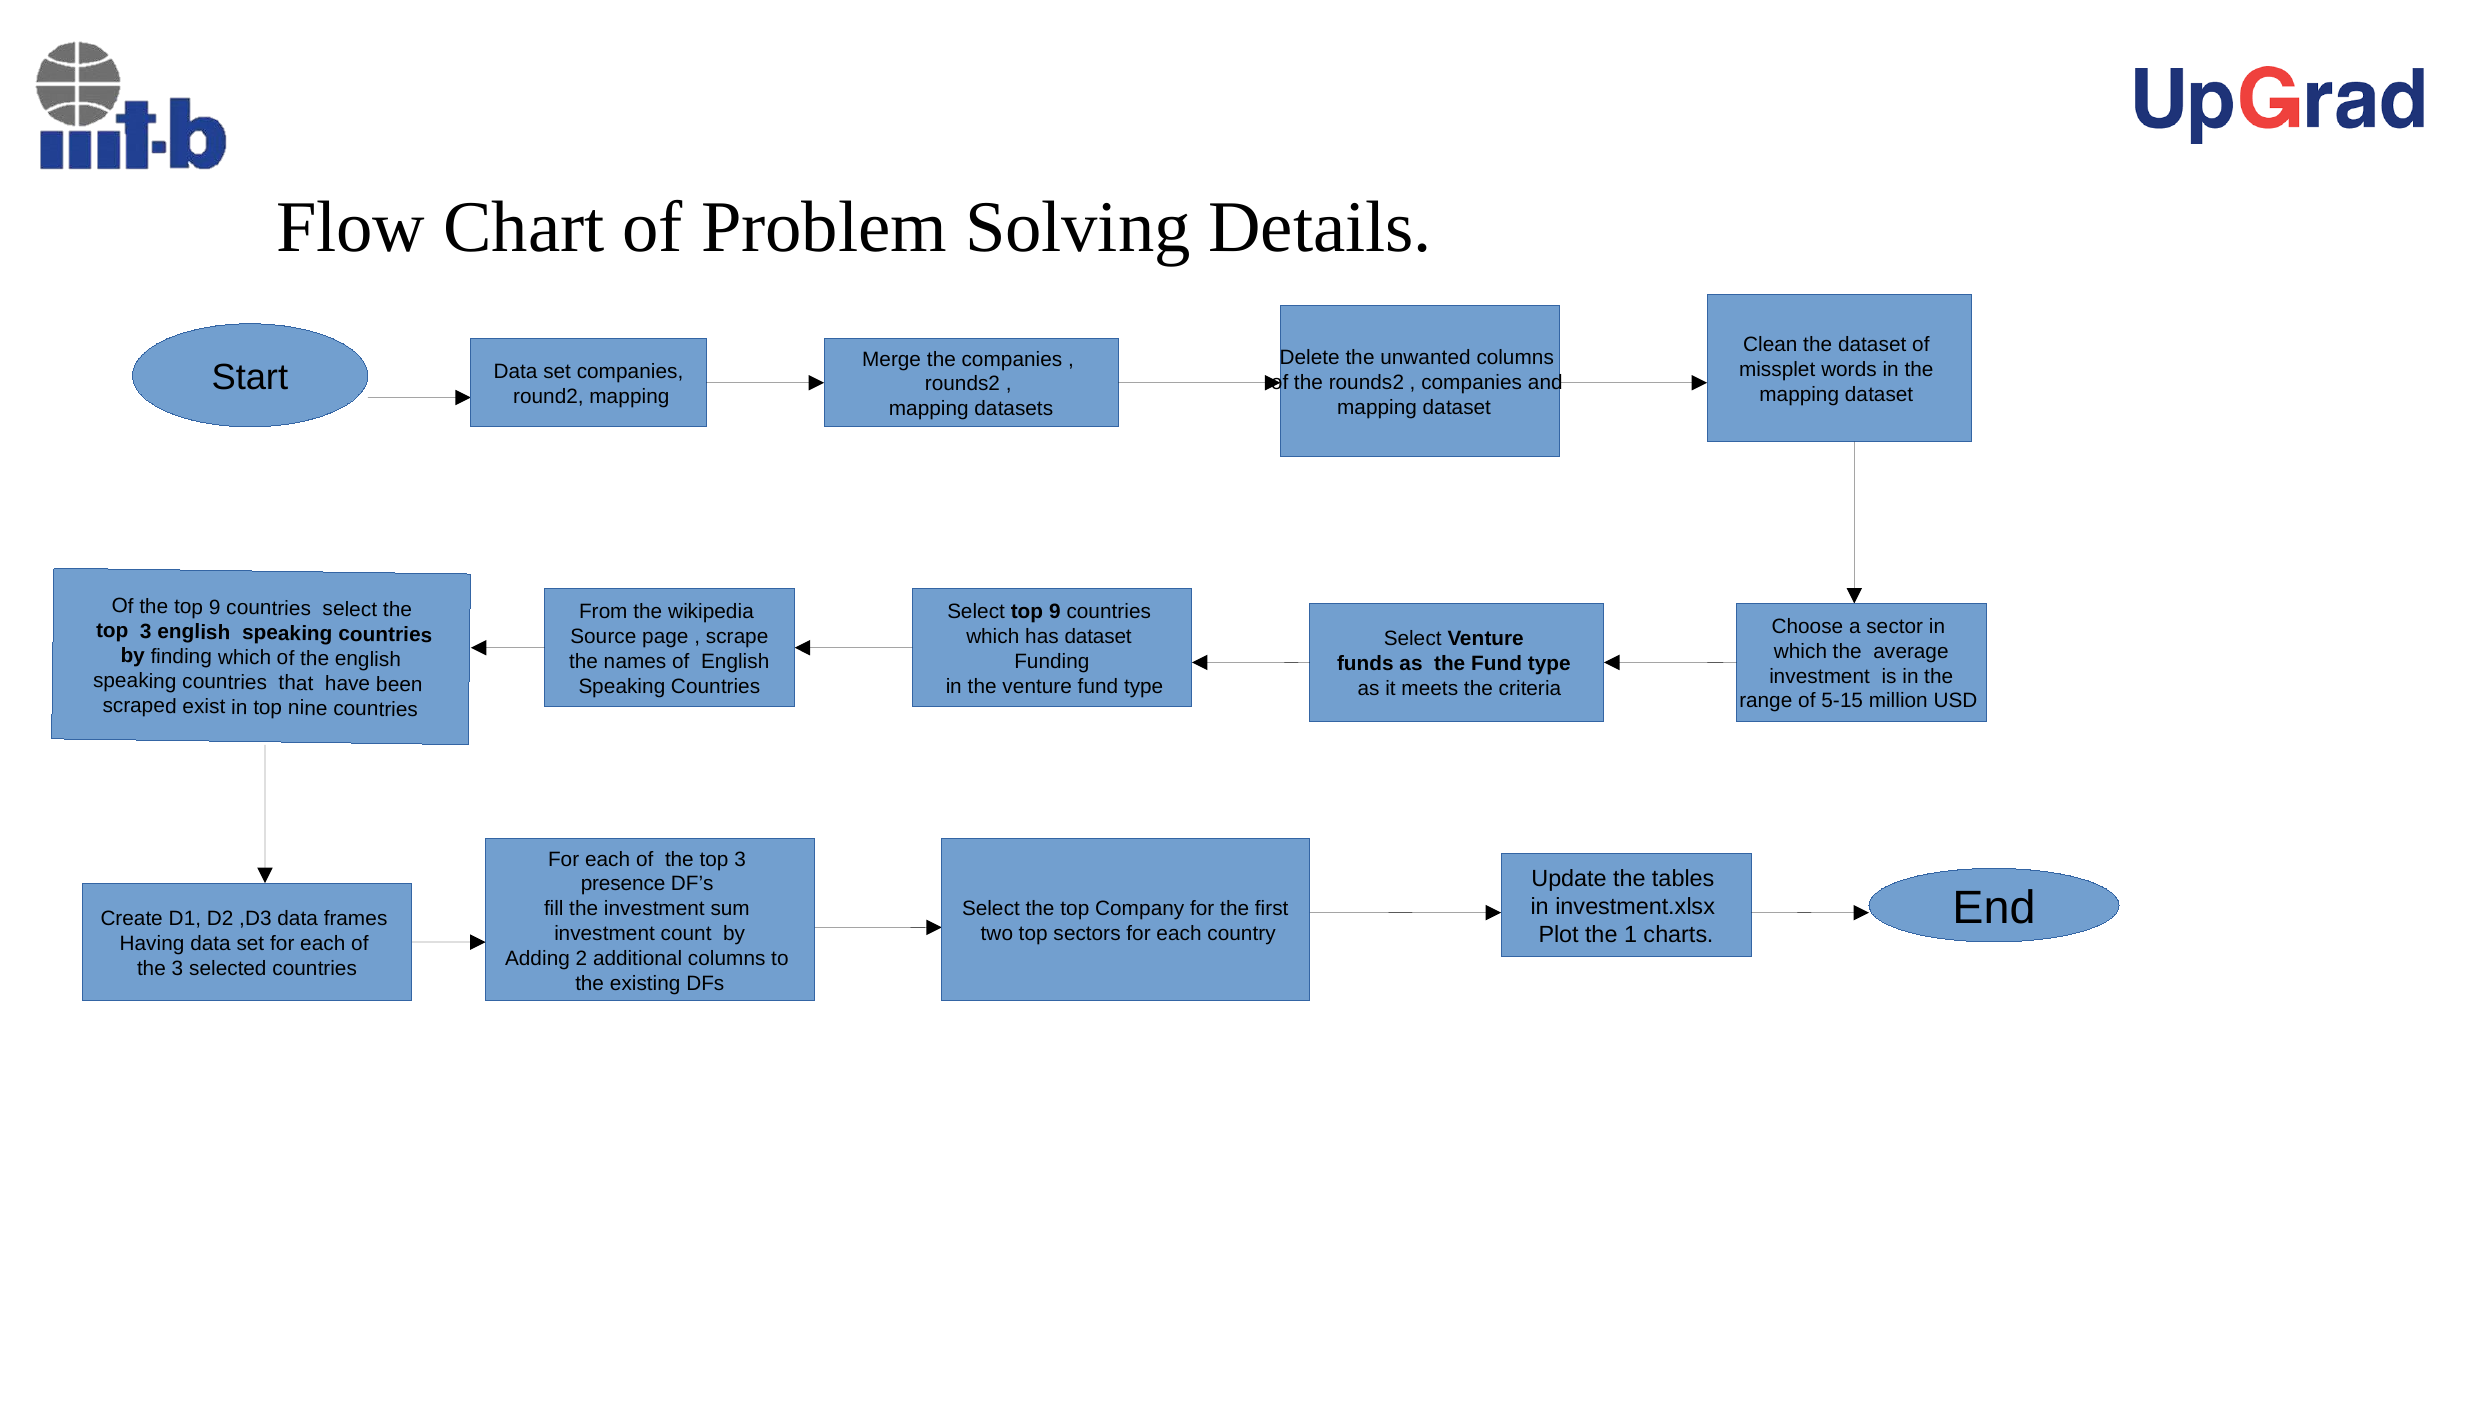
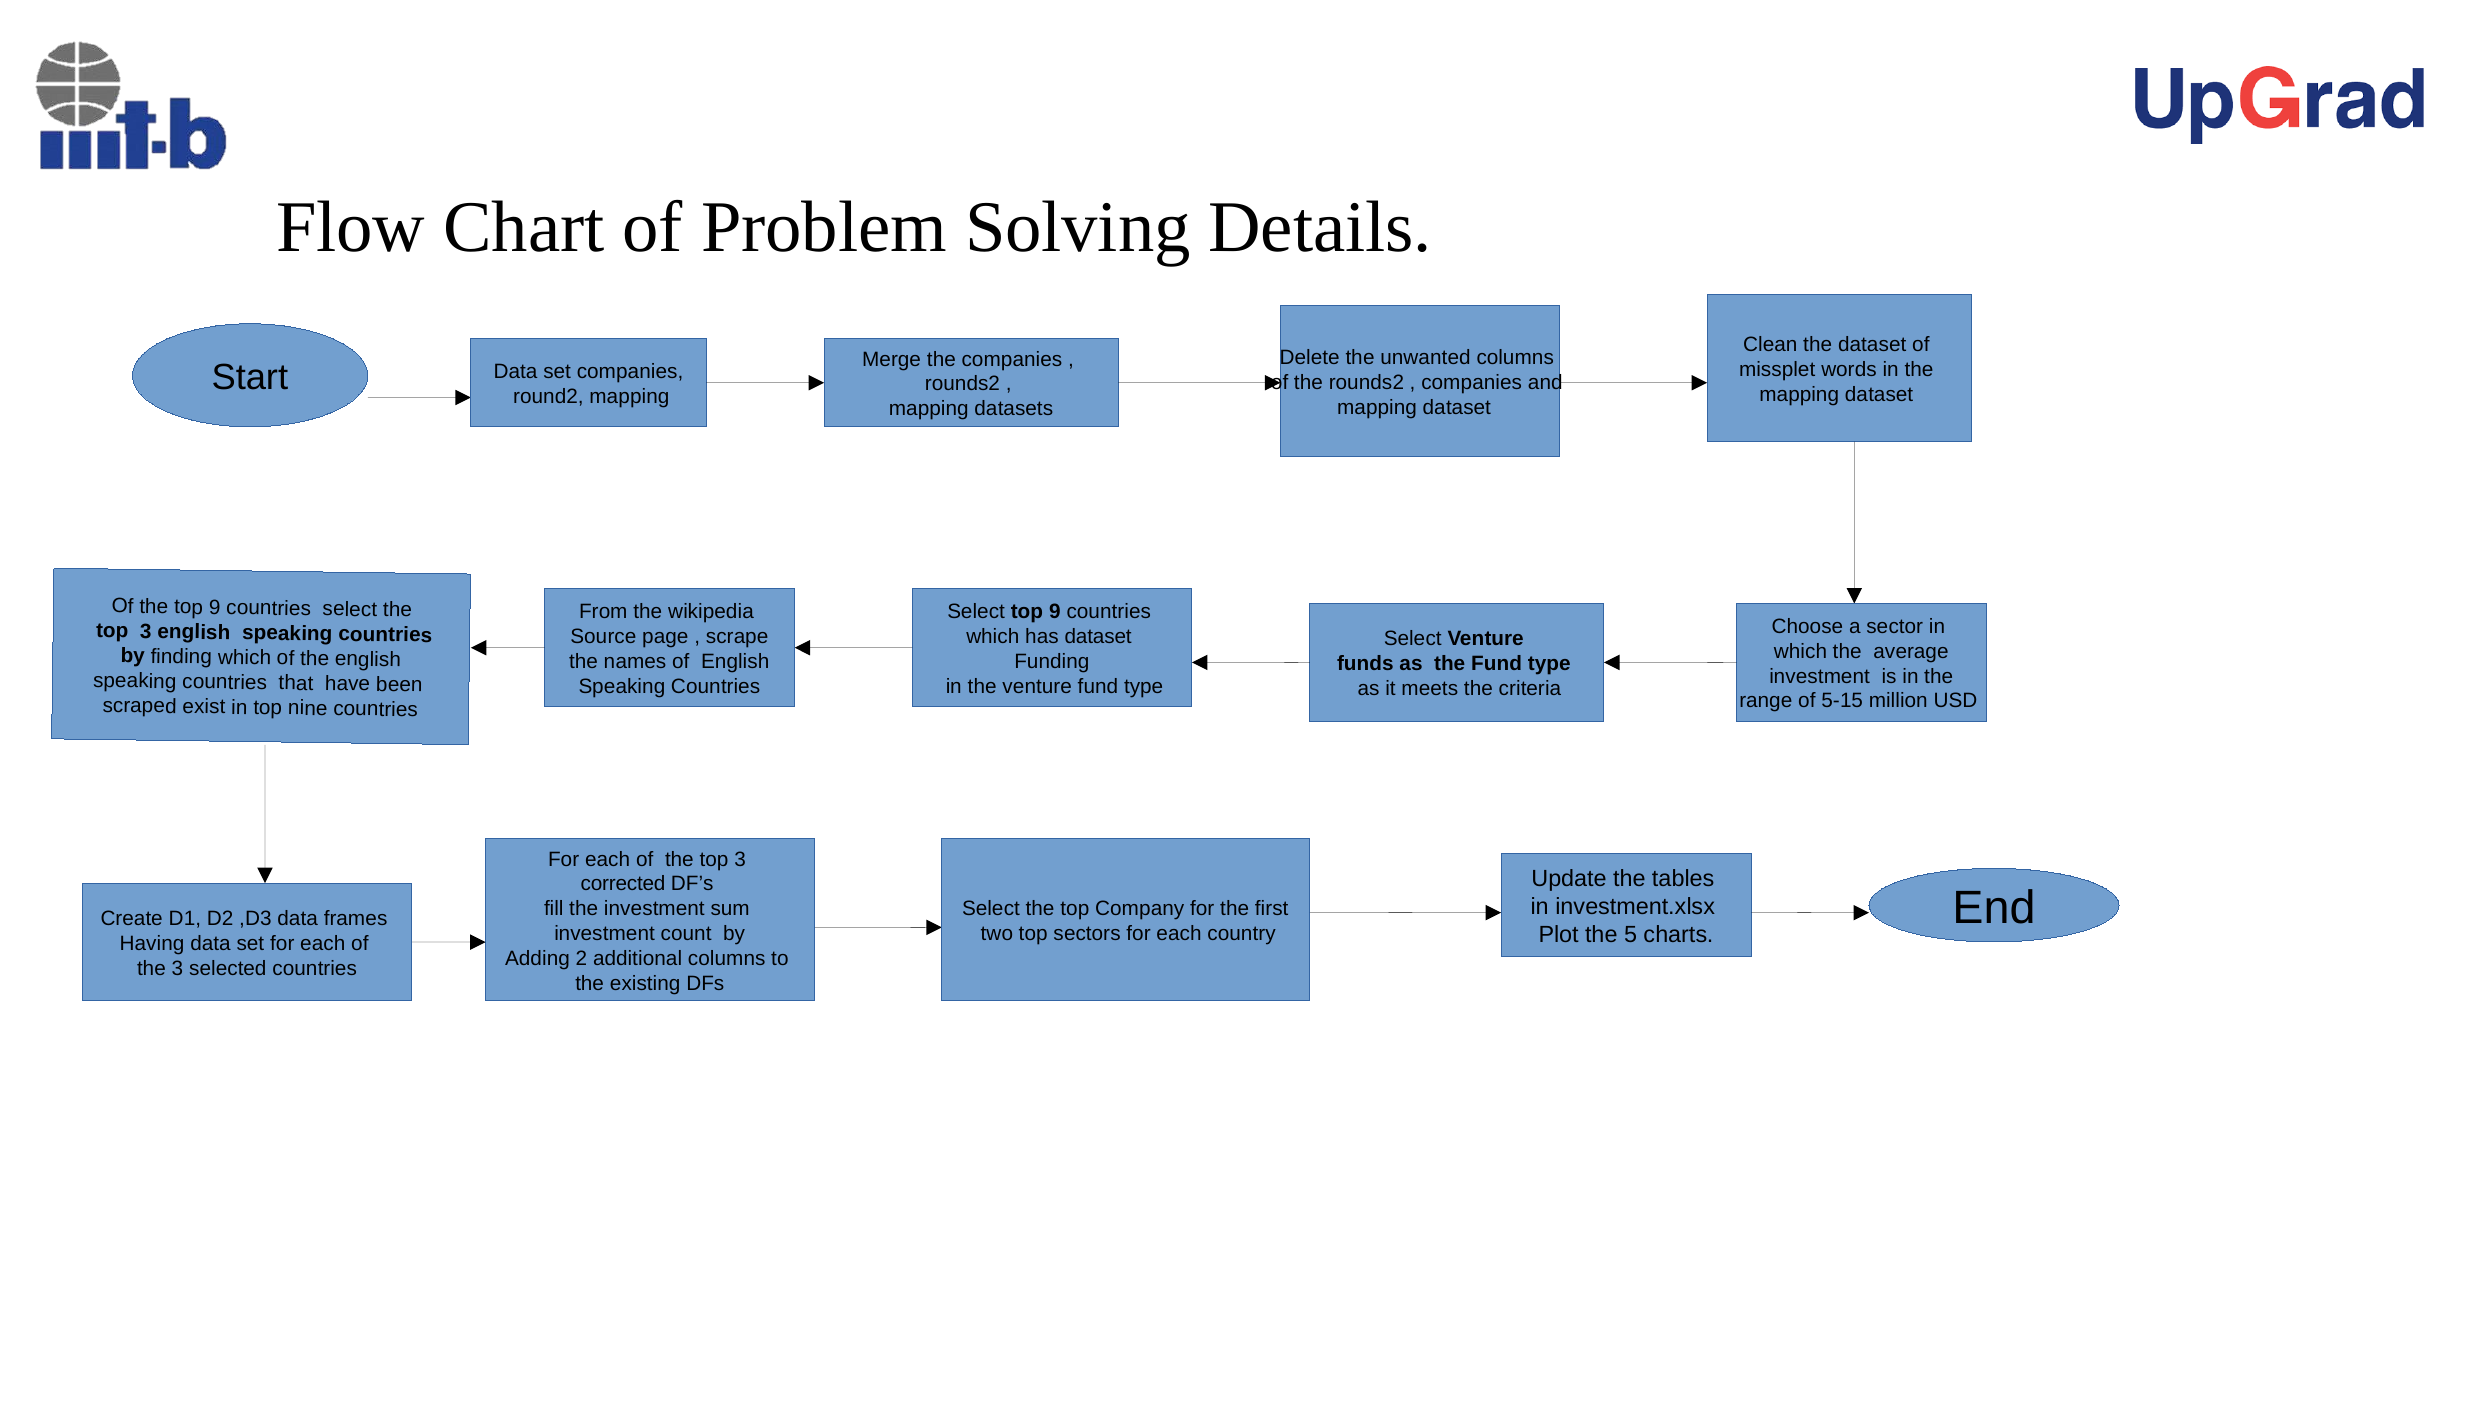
presence: presence -> corrected (623, 884)
1: 1 -> 5 (1631, 935)
